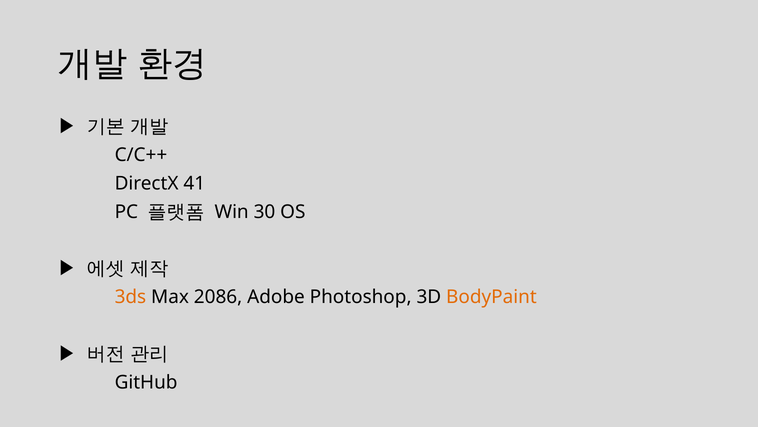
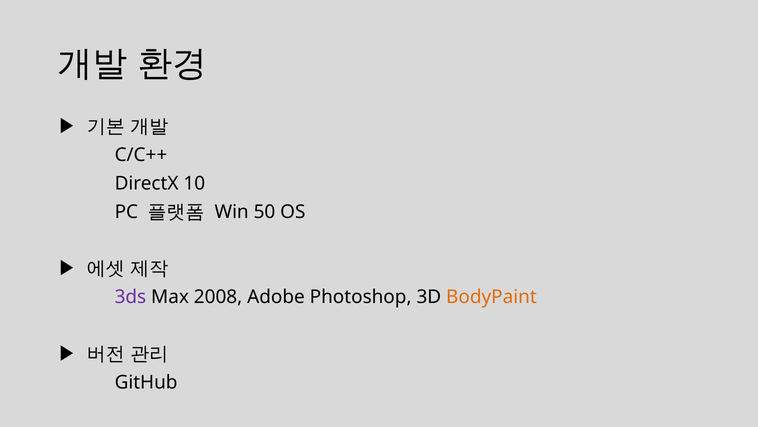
41: 41 -> 10 (194, 183)
30: 30 -> 50 (264, 212)
3ds colour: orange -> purple (130, 297)
2086: 2086 -> 2008 (218, 297)
